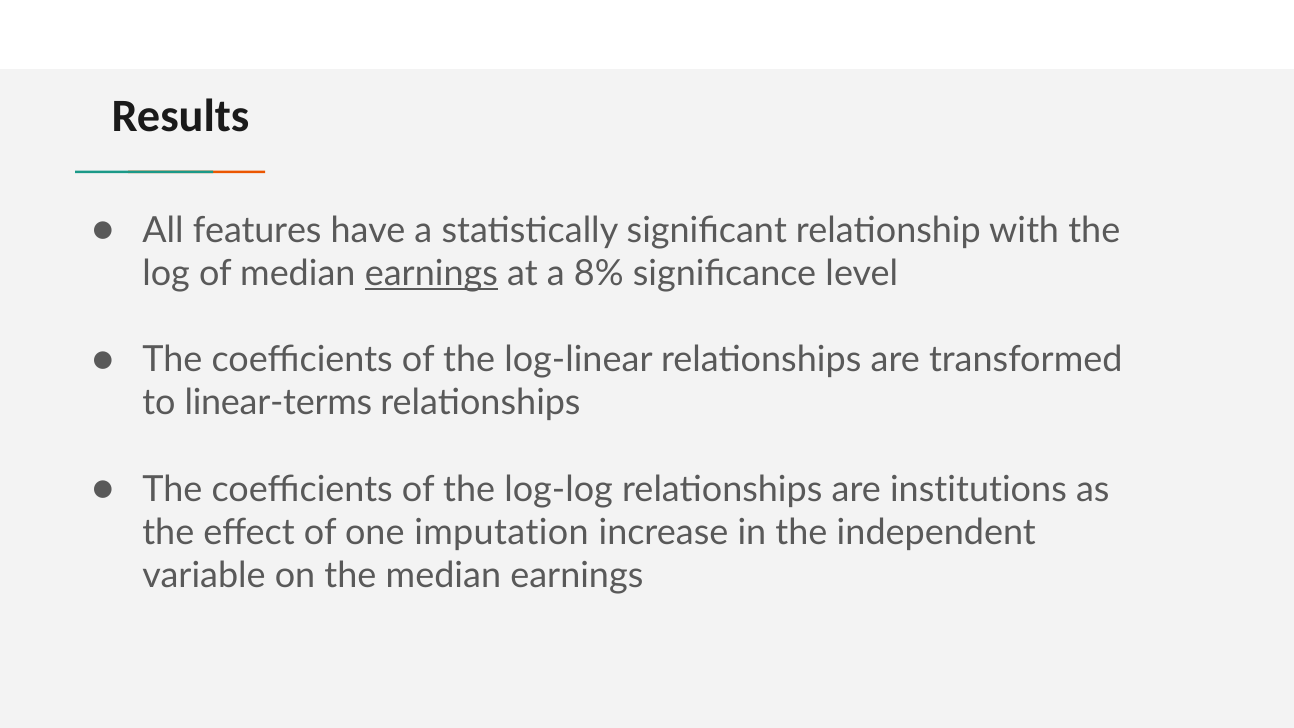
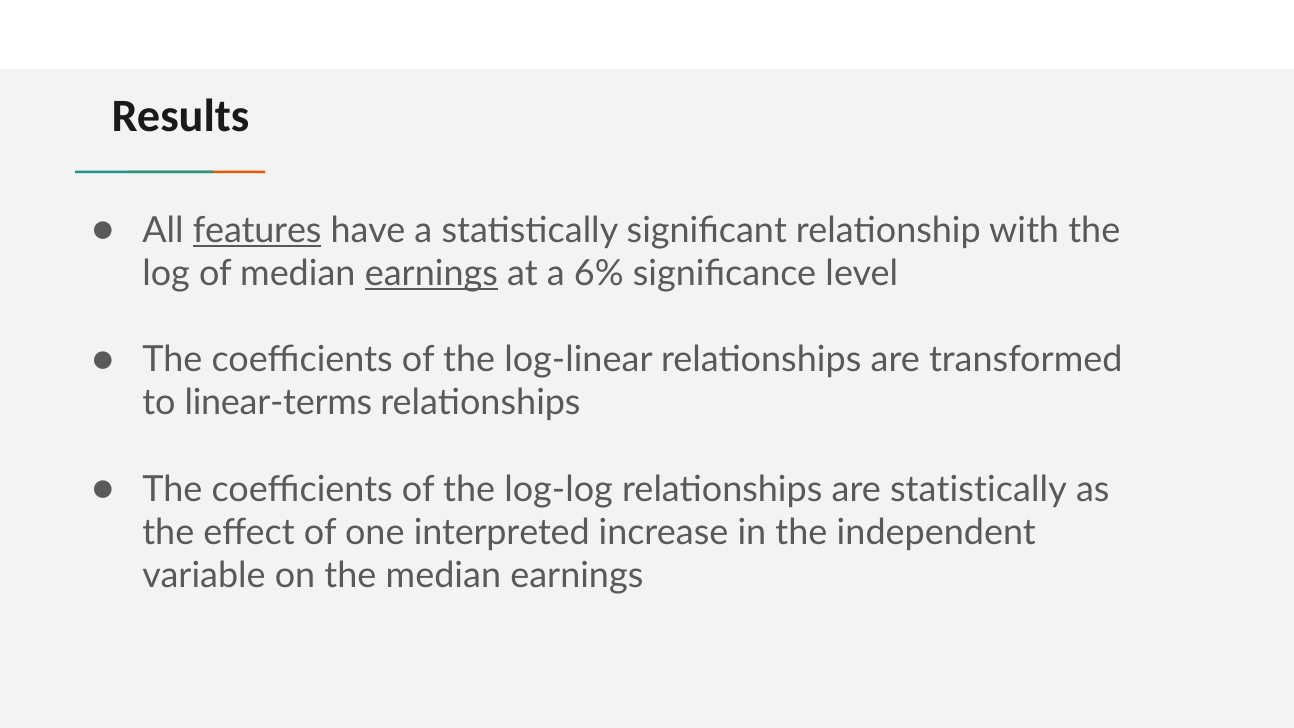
features underline: none -> present (257, 230)
8%: 8% -> 6% (599, 273)
are institutions: institutions -> statistically (978, 489)
imputation: imputation -> interpreted (502, 533)
